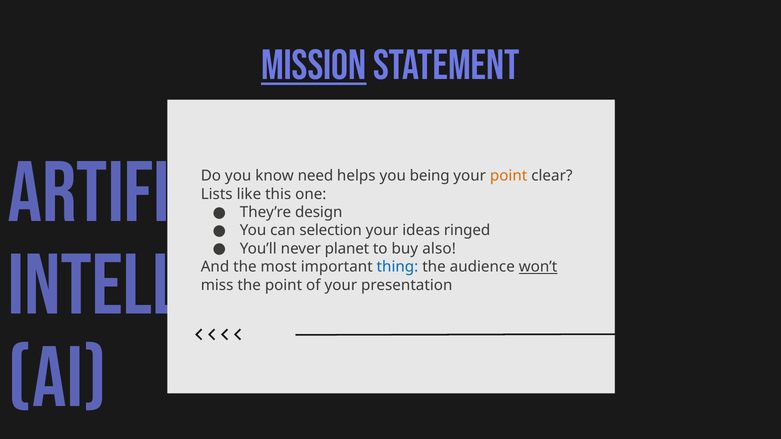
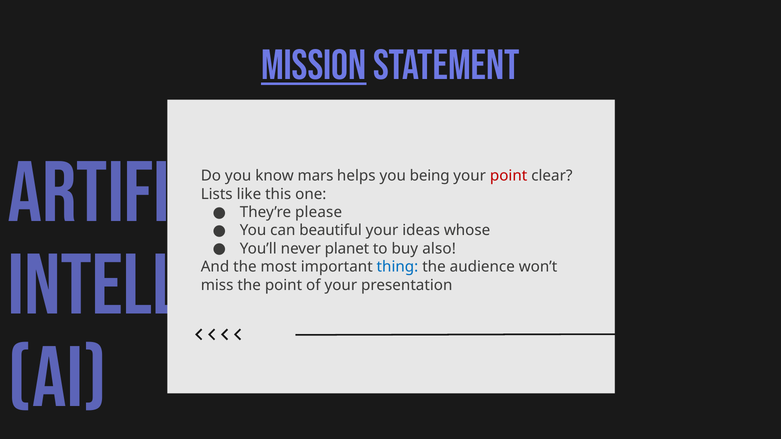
need: need -> mars (315, 176)
point colour: orange -> red (509, 176)
design: design -> please (319, 212)
selection: selection -> beautiful (331, 231)
ringed: ringed -> whose (467, 231)
won’t underline: present -> none (538, 267)
